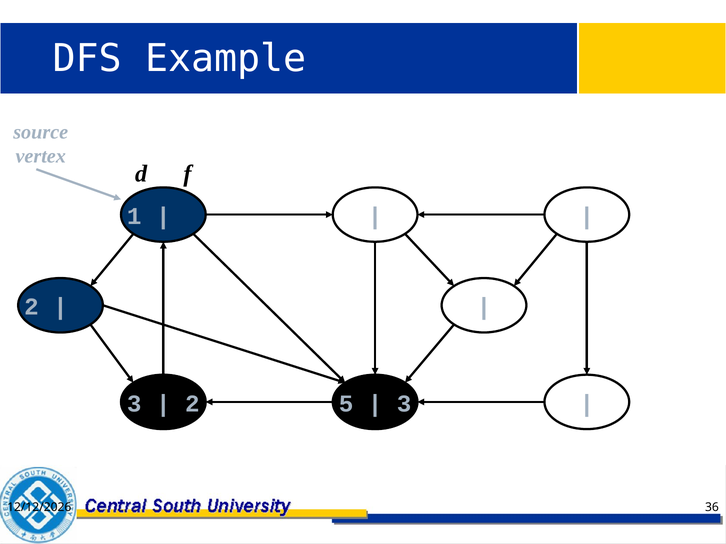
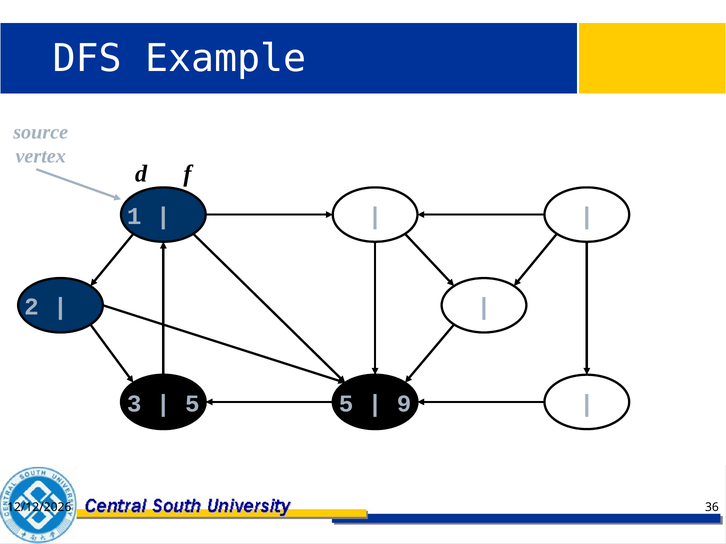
2: 2 -> 5 (192, 404)
3: 3 -> 9 (404, 404)
